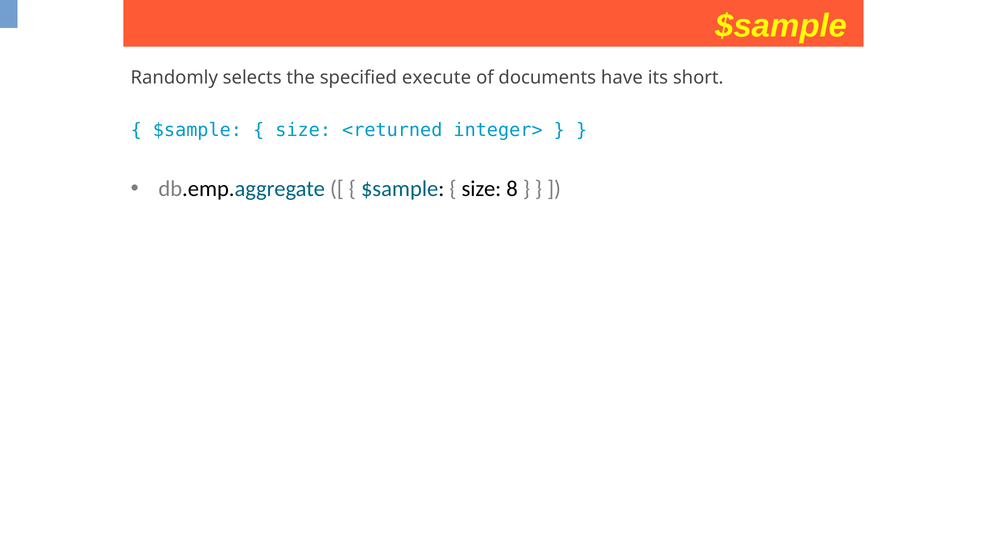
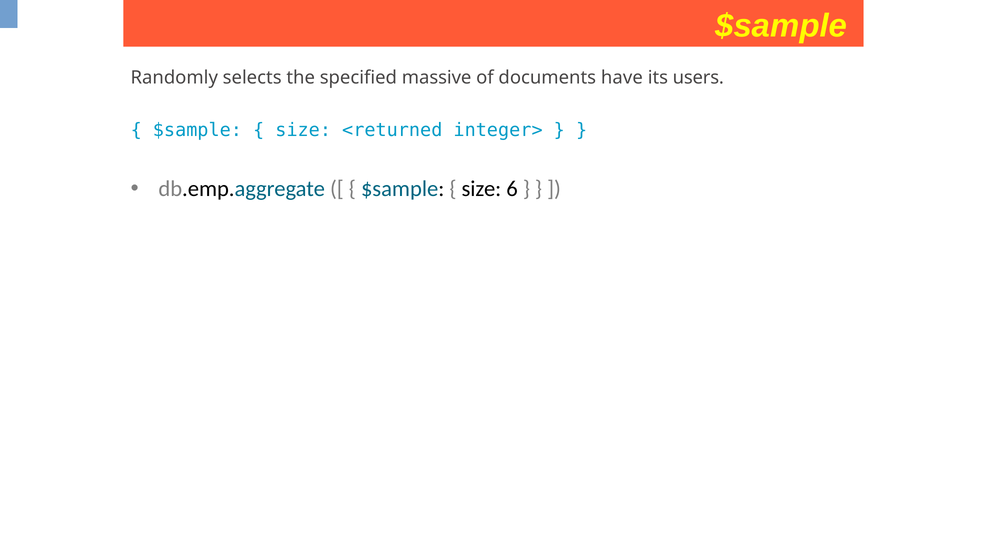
execute: execute -> massive (437, 78)
short: short -> users (698, 78)
8: 8 -> 6 (512, 189)
